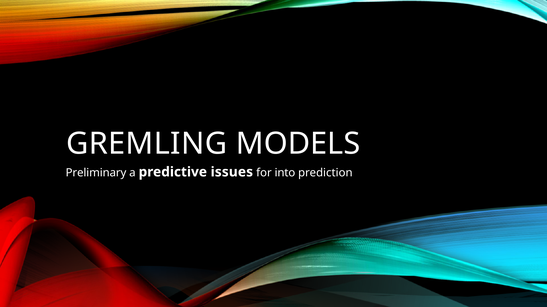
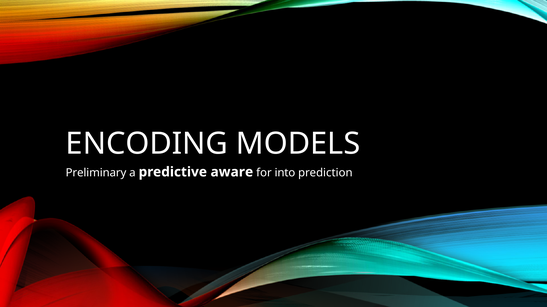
GREMLING: GREMLING -> ENCODING (147, 144)
issues: issues -> aware (232, 172)
